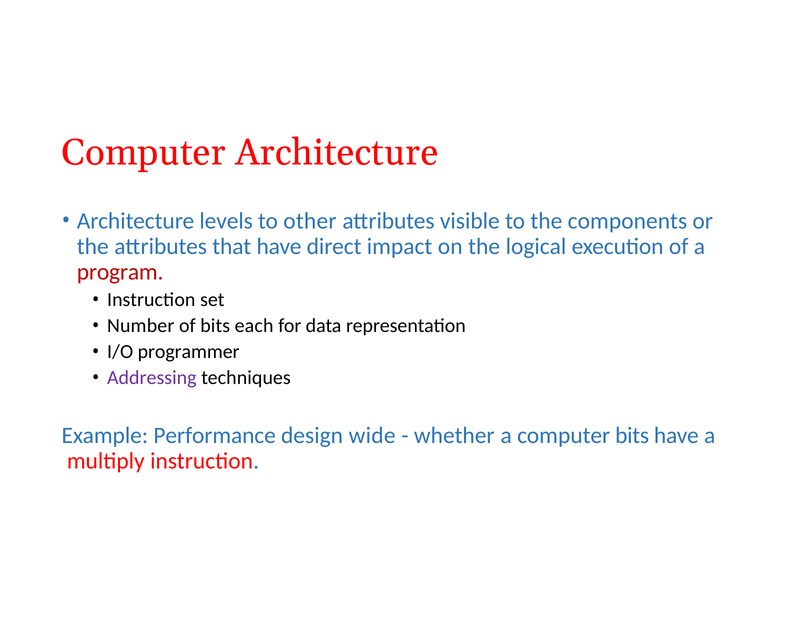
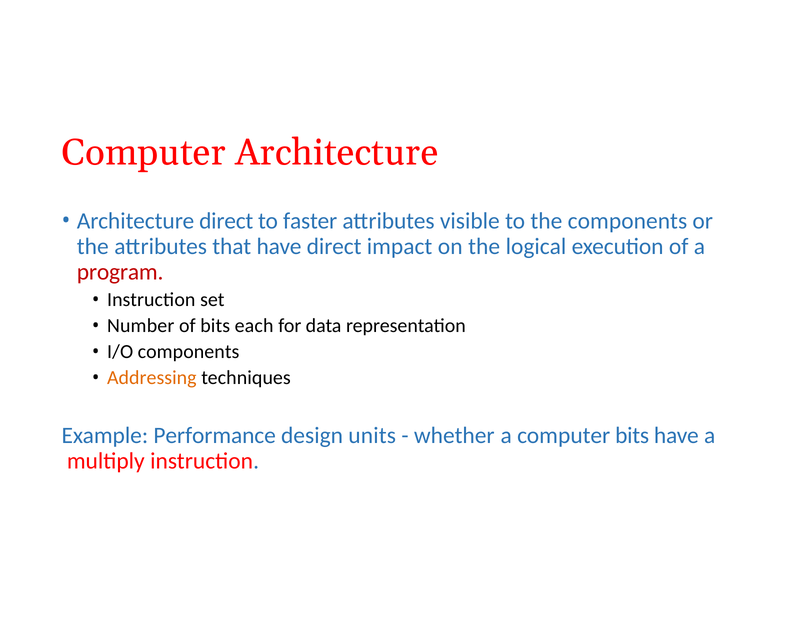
Architecture levels: levels -> direct (226, 221)
other: other -> faster (310, 221)
I/O programmer: programmer -> components (189, 352)
Addressing colour: purple -> orange (152, 378)
wide: wide -> units (372, 436)
